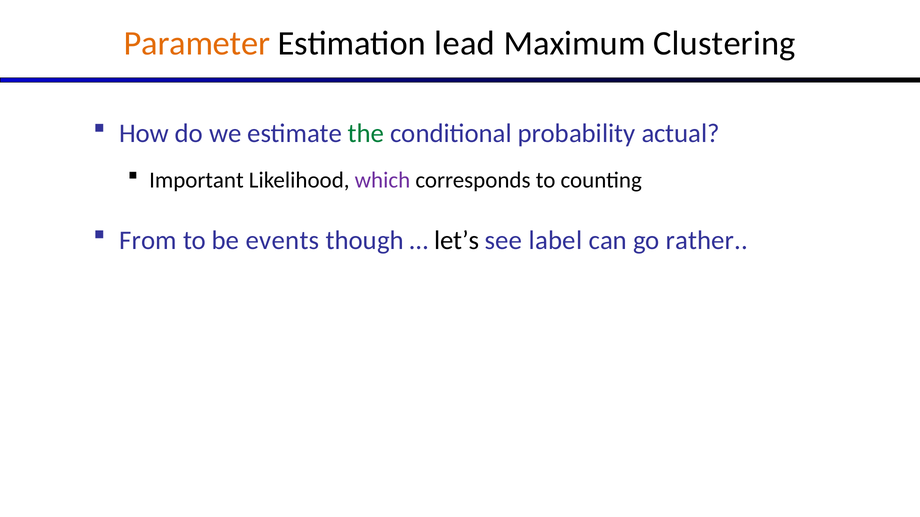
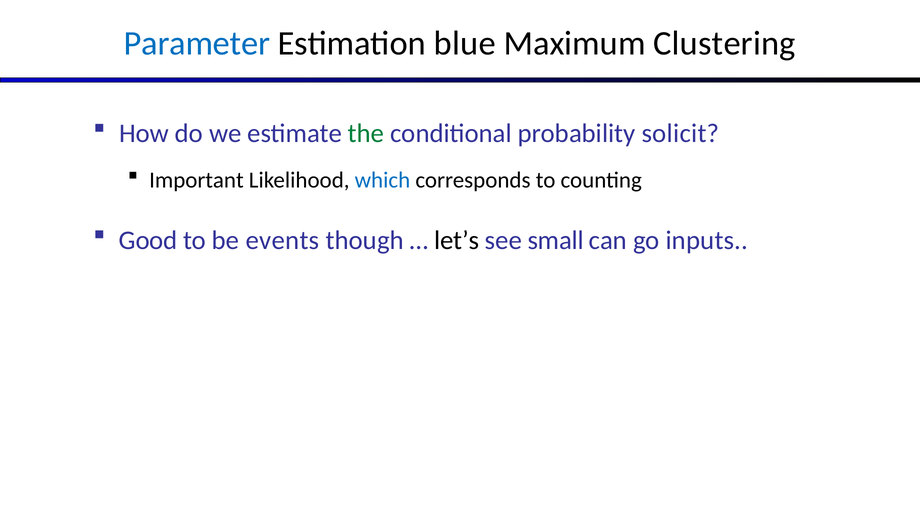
Parameter colour: orange -> blue (197, 44)
lead: lead -> blue (465, 44)
actual: actual -> solicit (680, 134)
which colour: purple -> blue (382, 180)
From: From -> Good (148, 240)
label: label -> small (556, 240)
rather: rather -> inputs (707, 240)
